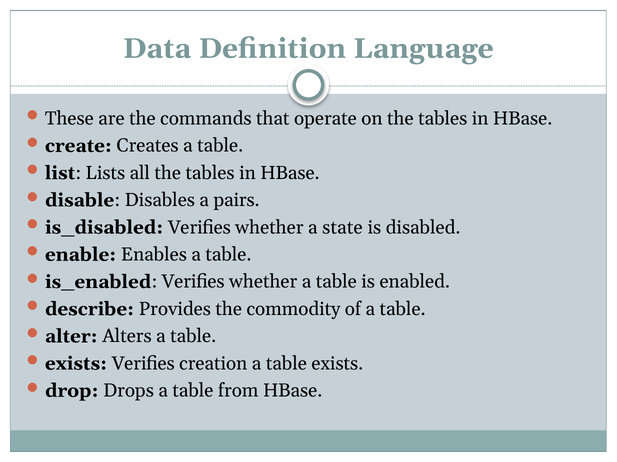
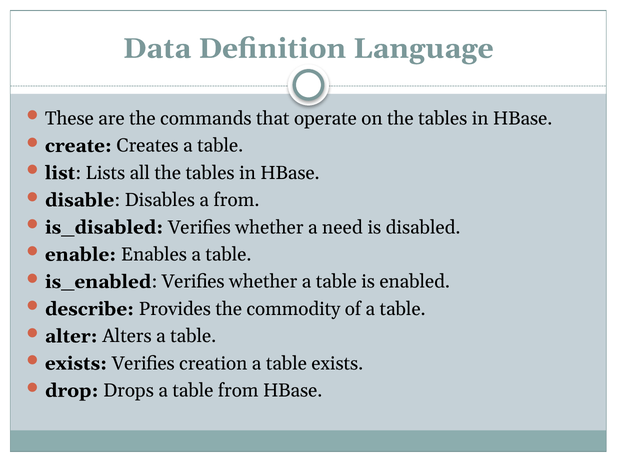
a pairs: pairs -> from (237, 200)
state: state -> need (342, 228)
